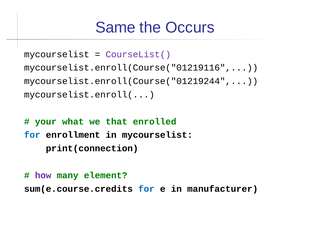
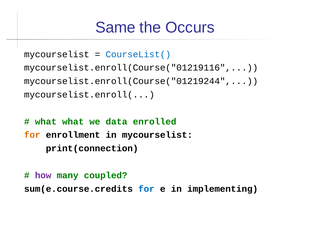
CourseList( colour: purple -> blue (138, 54)
your: your -> what (46, 122)
that: that -> data (117, 122)
for colour: blue -> orange (32, 135)
element: element -> coupled (106, 176)
manufacturer: manufacturer -> implementing (223, 189)
